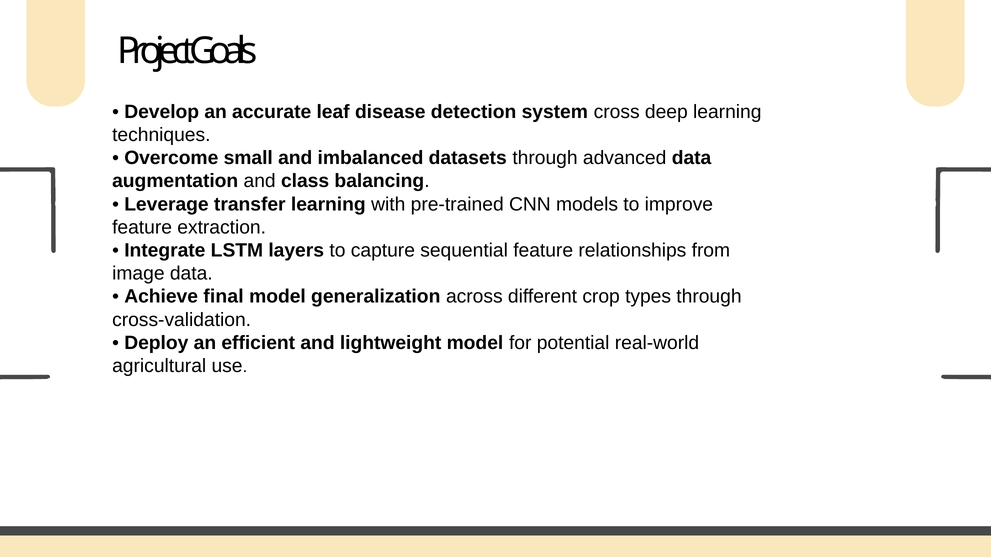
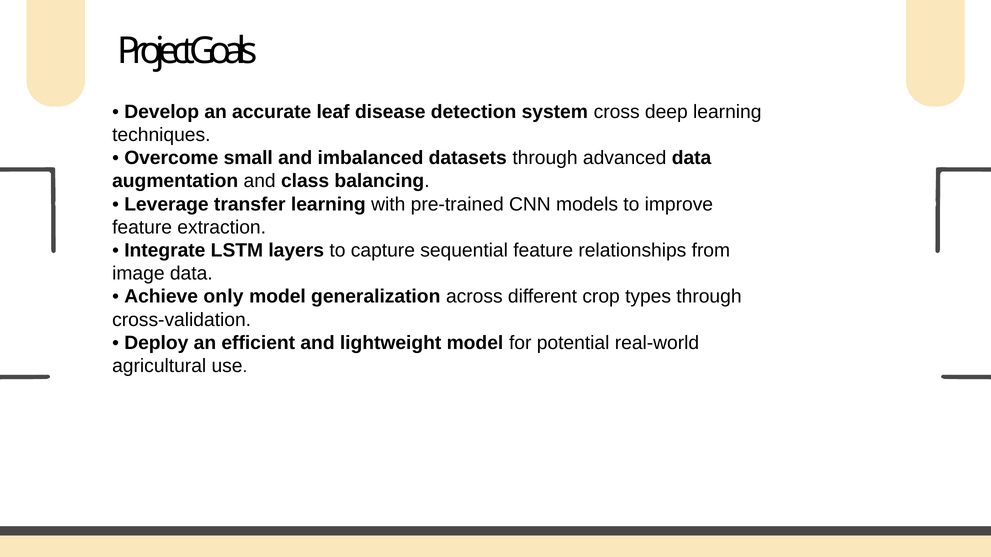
final: final -> only (223, 297)
